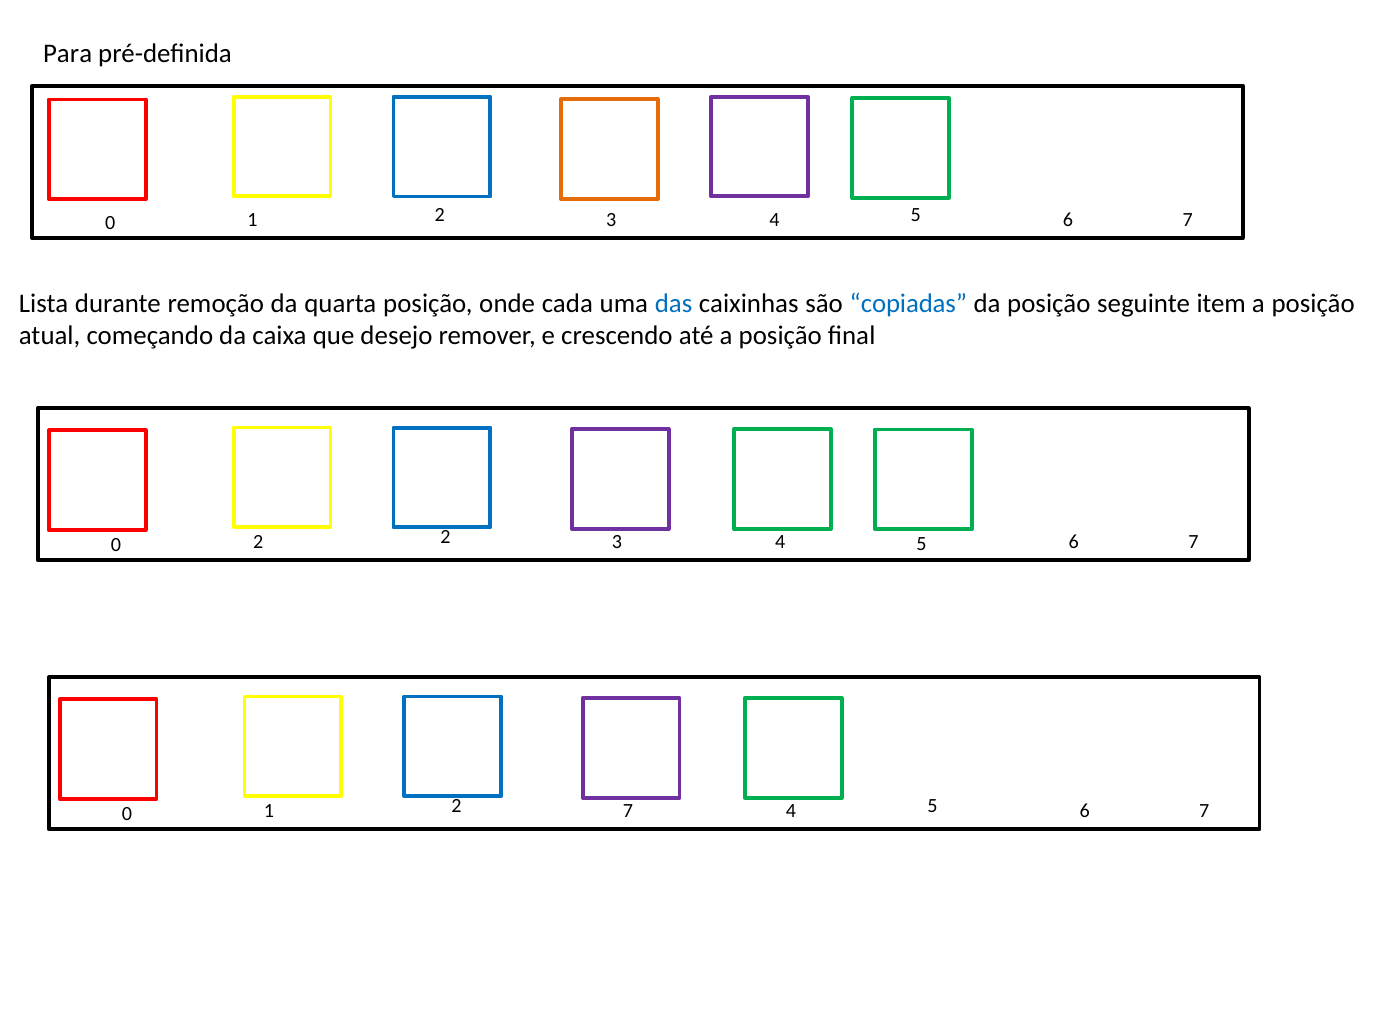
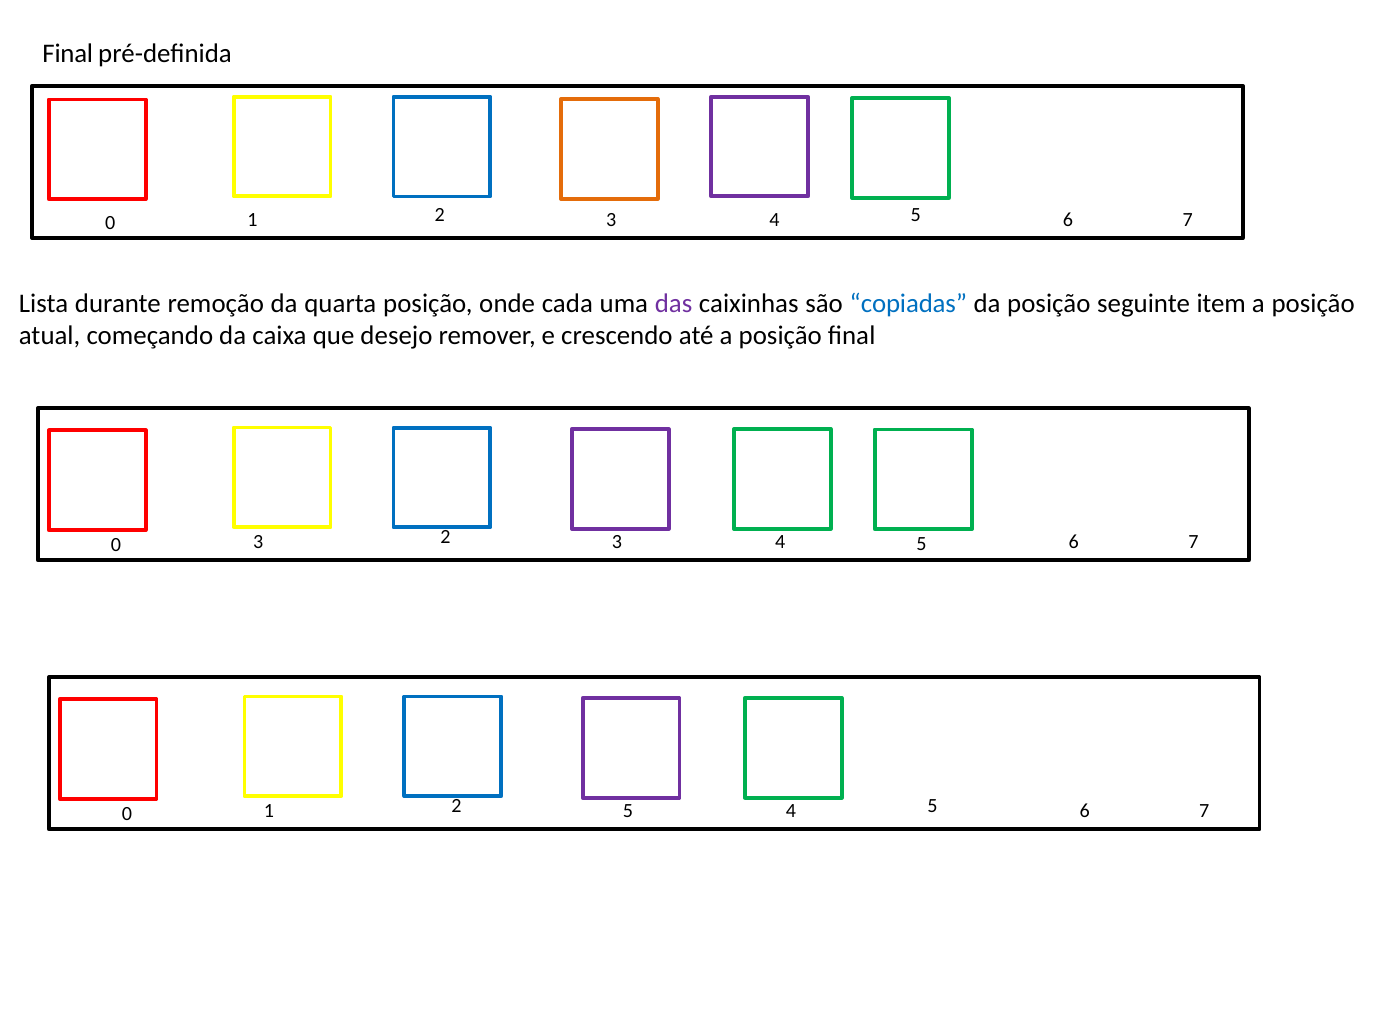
Para: Para -> Final (68, 53)
das colour: blue -> purple (674, 304)
0 2: 2 -> 3 (258, 542)
2 7: 7 -> 5 (628, 811)
